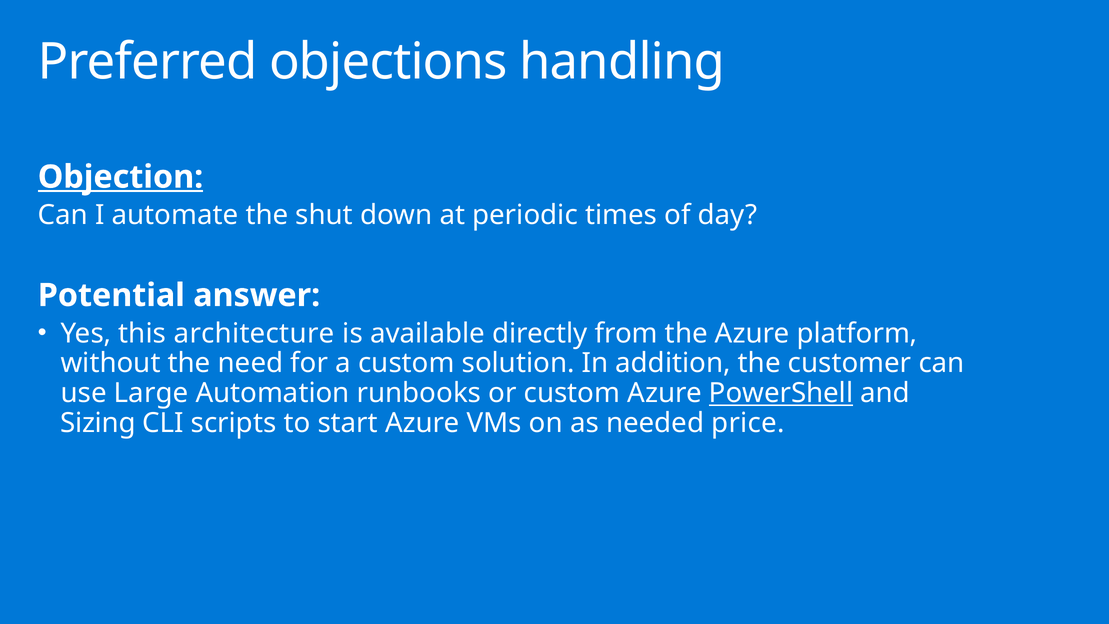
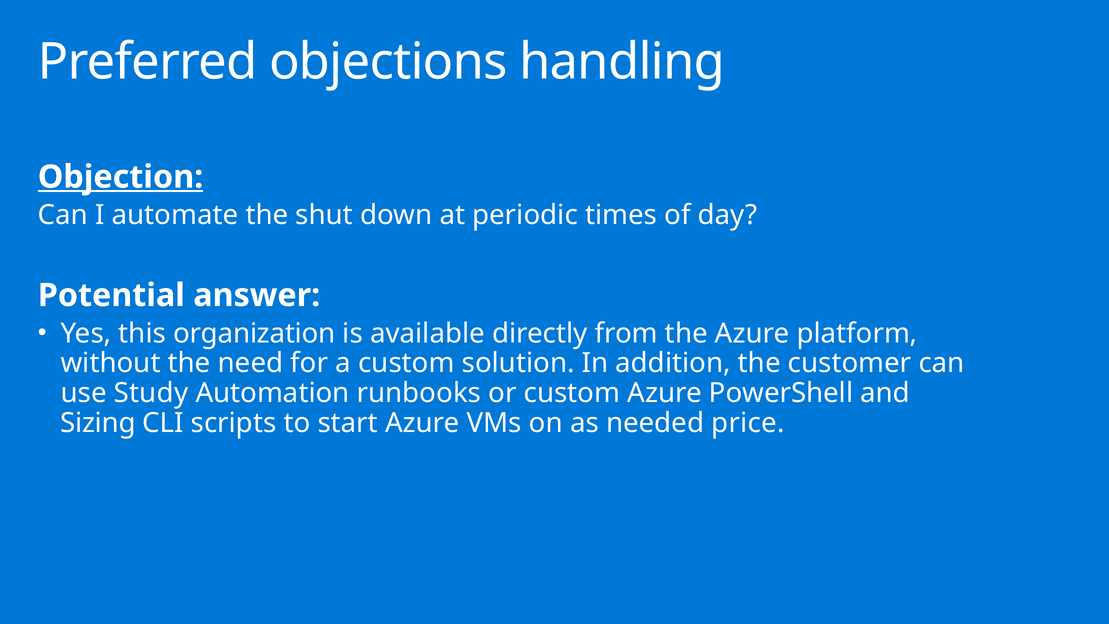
architecture: architecture -> organization (254, 333)
Large: Large -> Study (151, 393)
PowerShell underline: present -> none (781, 393)
